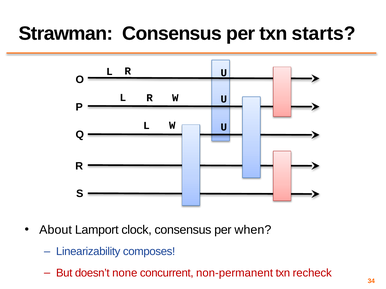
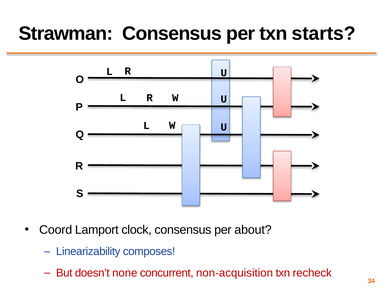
About: About -> Coord (56, 230)
when: when -> about (253, 230)
non-permanent: non-permanent -> non-acquisition (235, 273)
